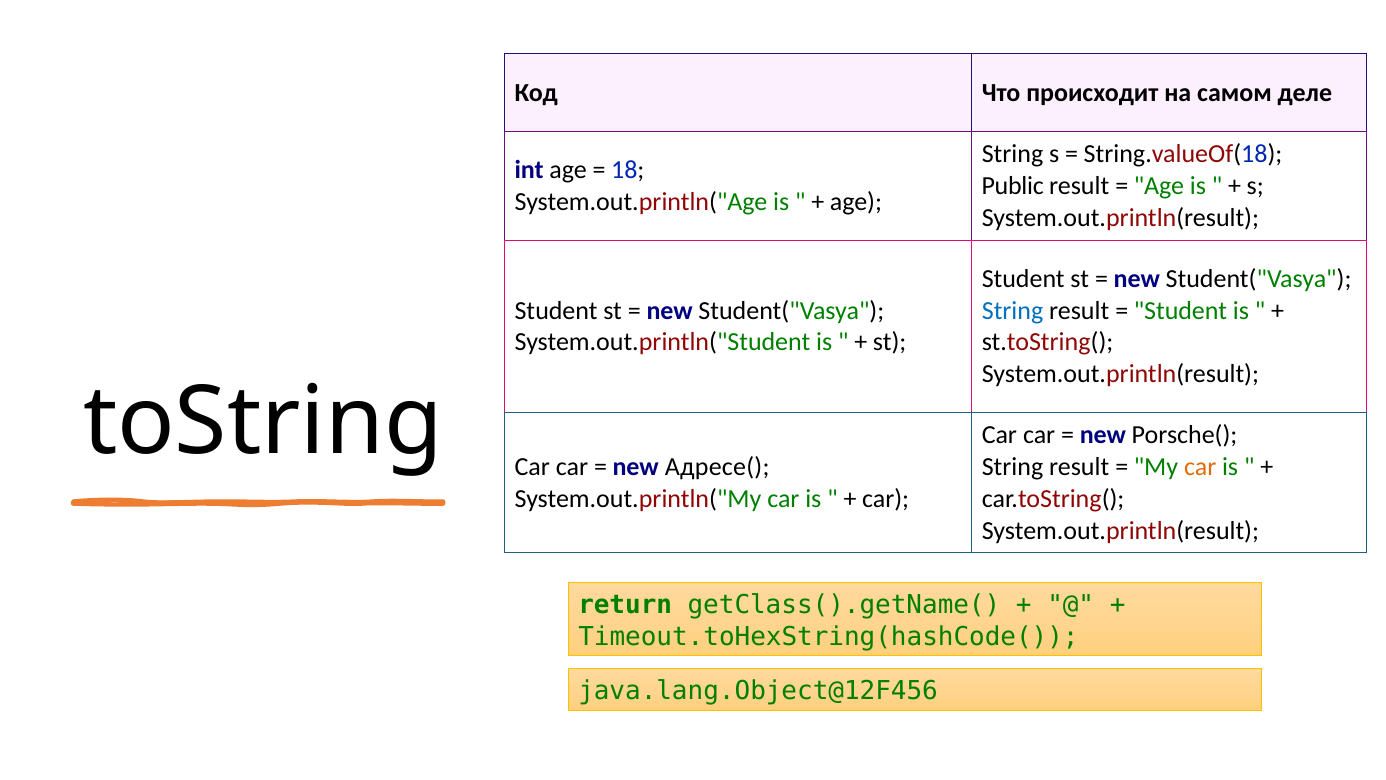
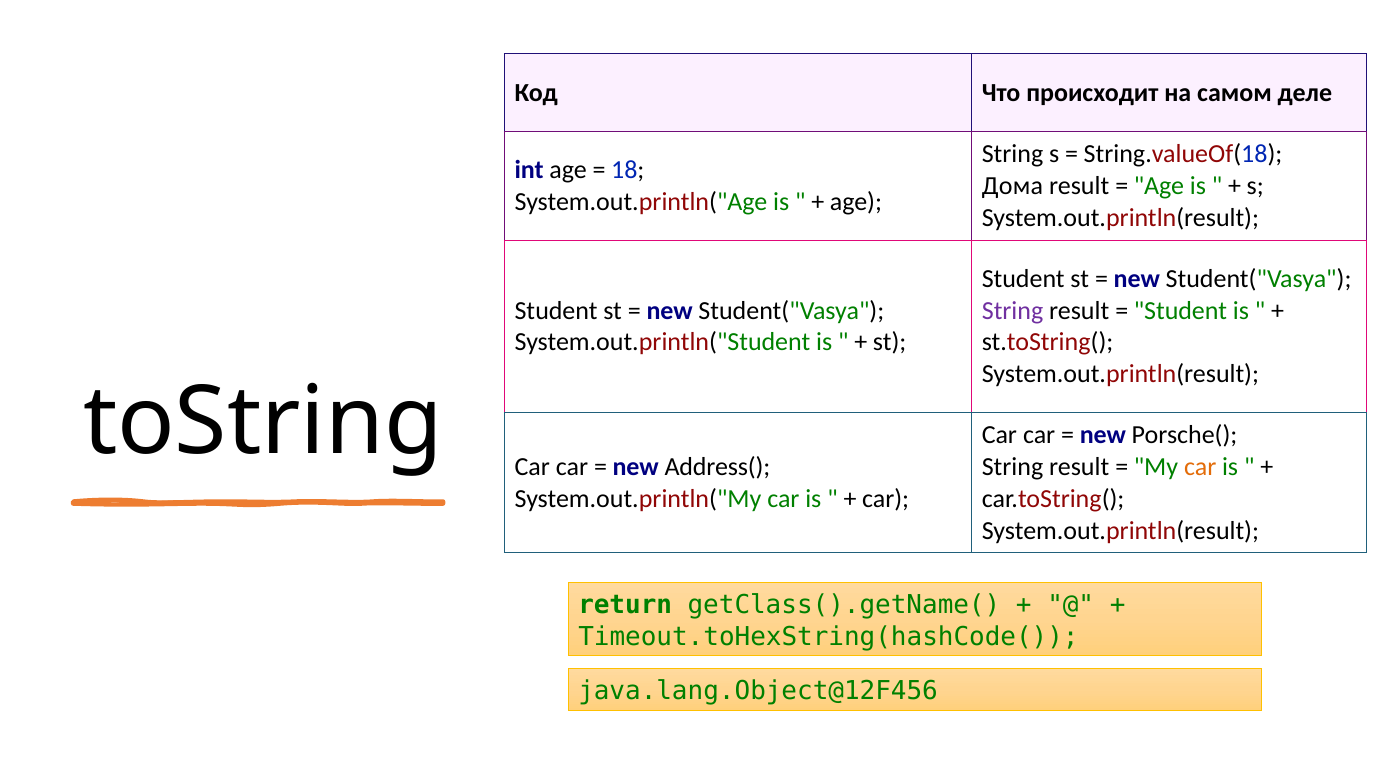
Public: Public -> Дома (1012, 186)
String colour: blue -> purple (1013, 311)
Адресе(: Адресе( -> Address( (717, 467)
